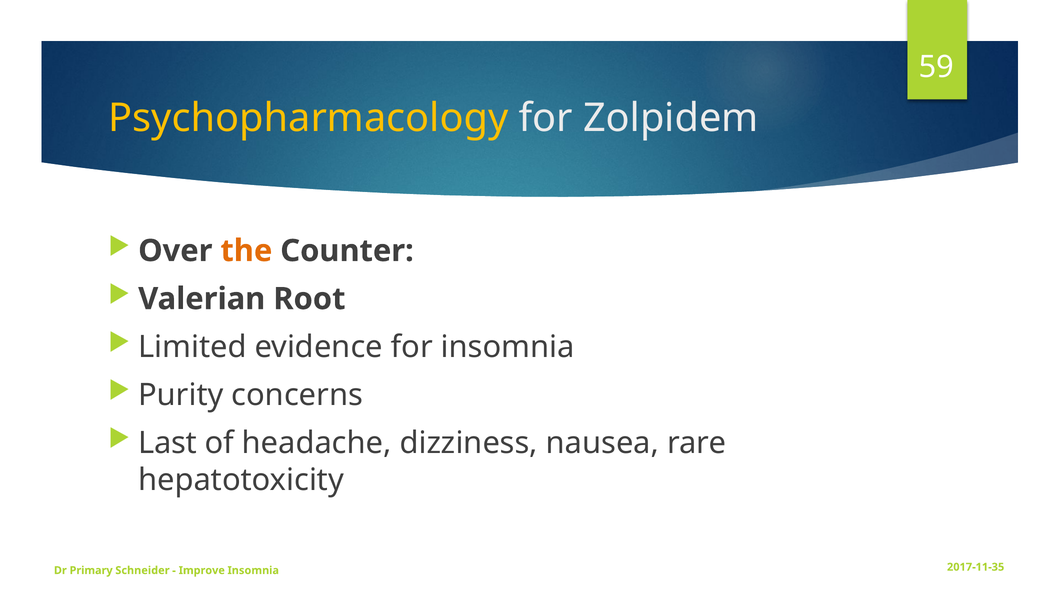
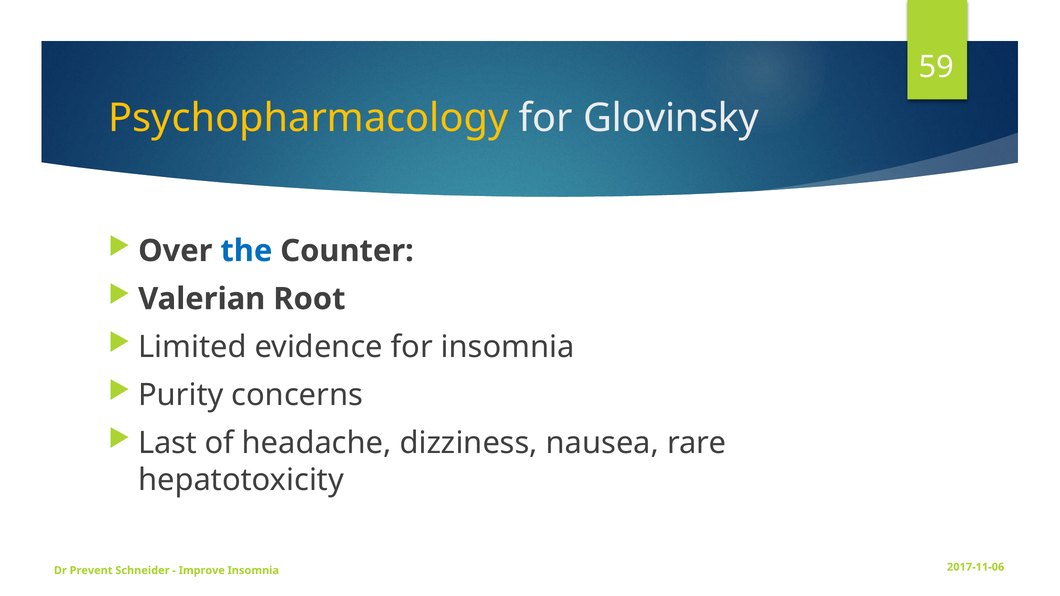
Zolpidem: Zolpidem -> Glovinsky (671, 118)
the colour: orange -> blue (246, 251)
2017-11-35: 2017-11-35 -> 2017-11-06 (976, 567)
Primary: Primary -> Prevent (91, 571)
